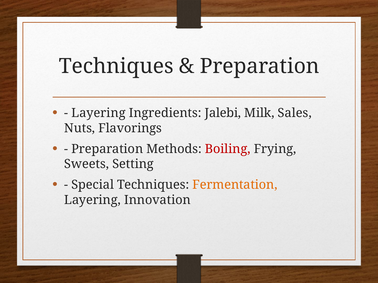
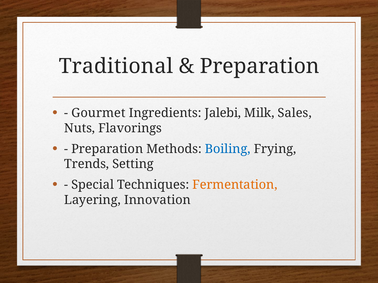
Techniques: Techniques -> Traditional (116, 66)
Layering: Layering -> Gourmet (98, 113)
Boiling colour: red -> blue (228, 149)
Sweets: Sweets -> Trends (87, 164)
